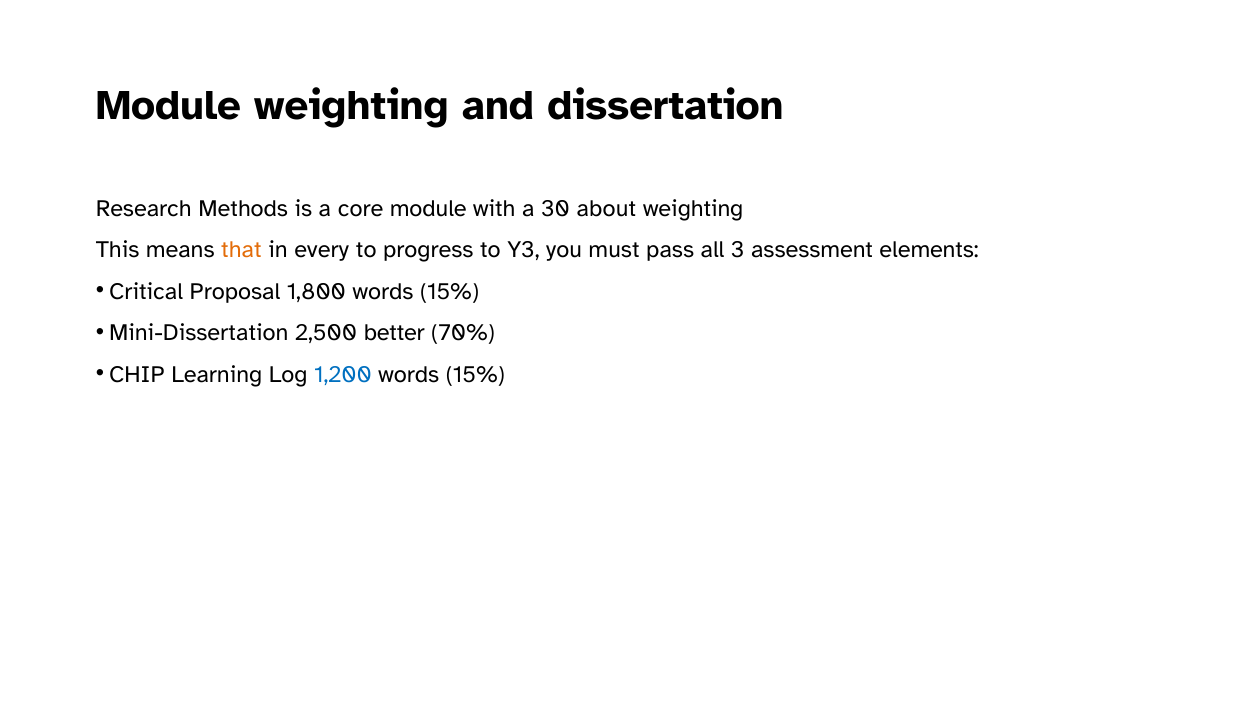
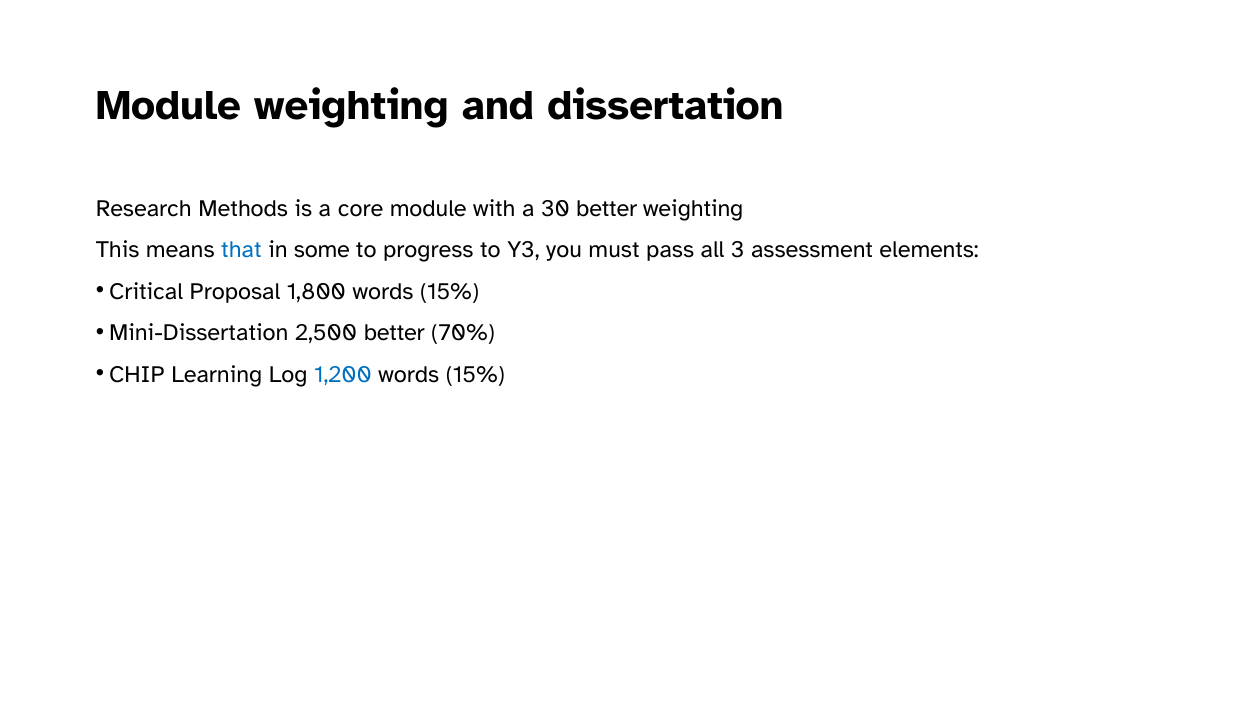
30 about: about -> better (607, 209)
that colour: orange -> blue (241, 250)
every: every -> some (322, 250)
